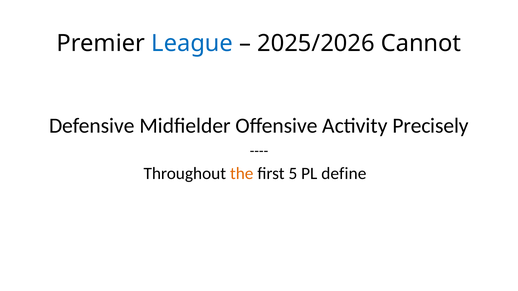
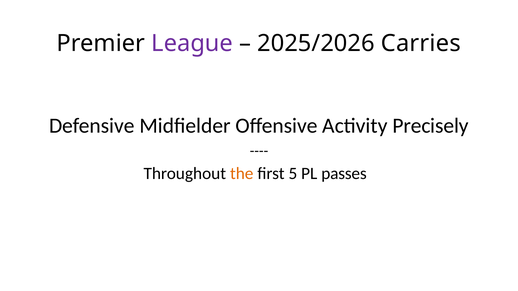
League colour: blue -> purple (192, 44)
Cannot: Cannot -> Carries (421, 44)
define: define -> passes (344, 174)
